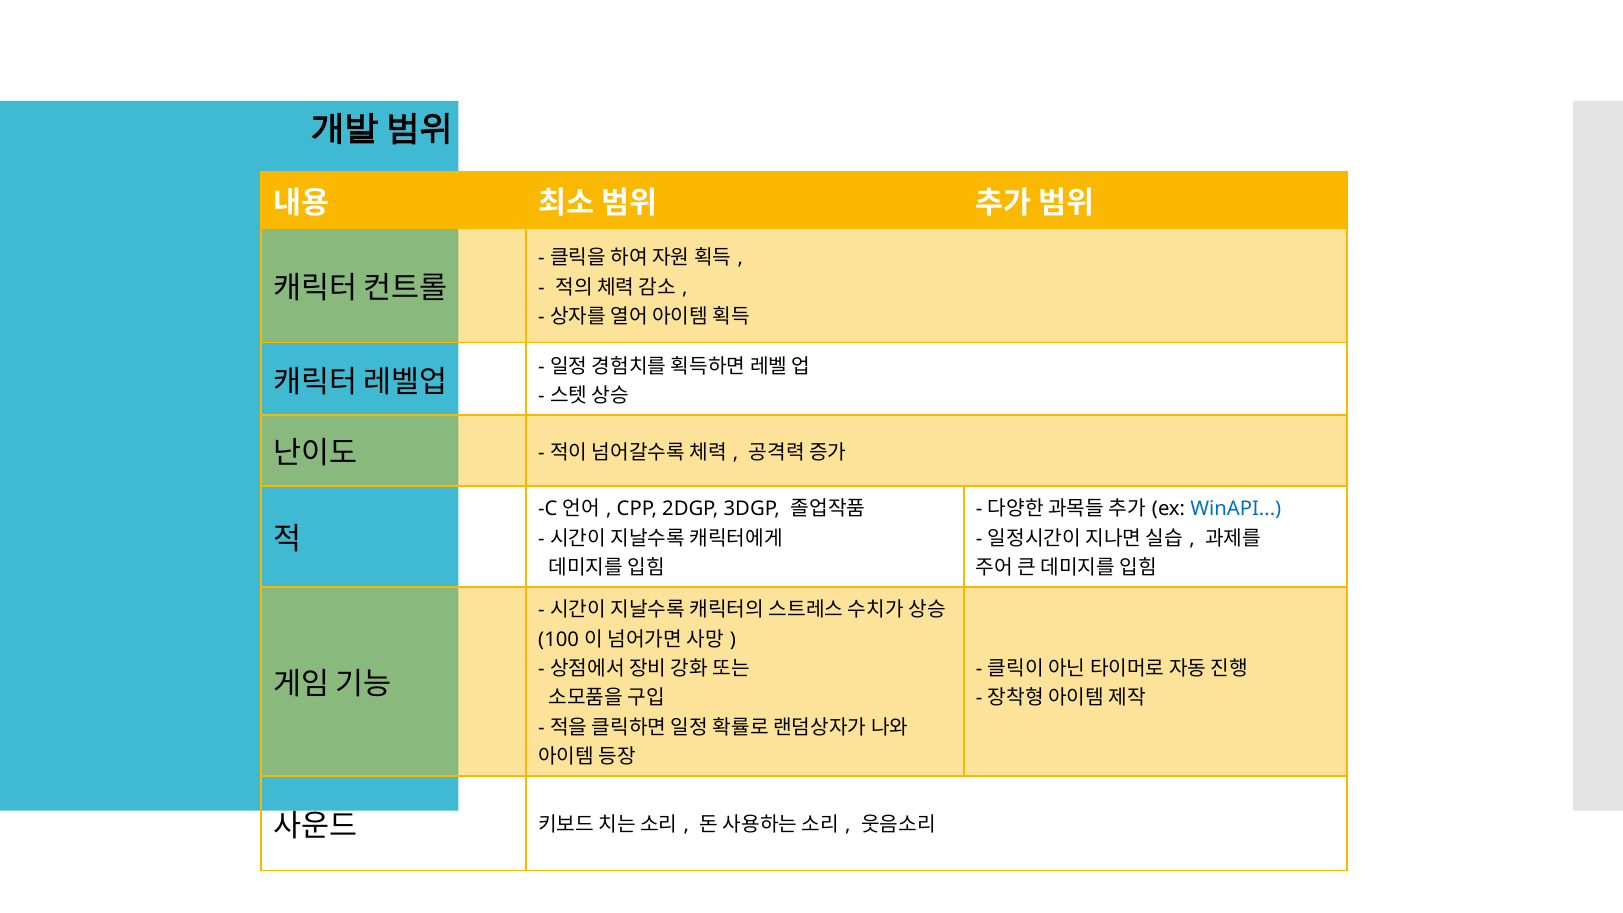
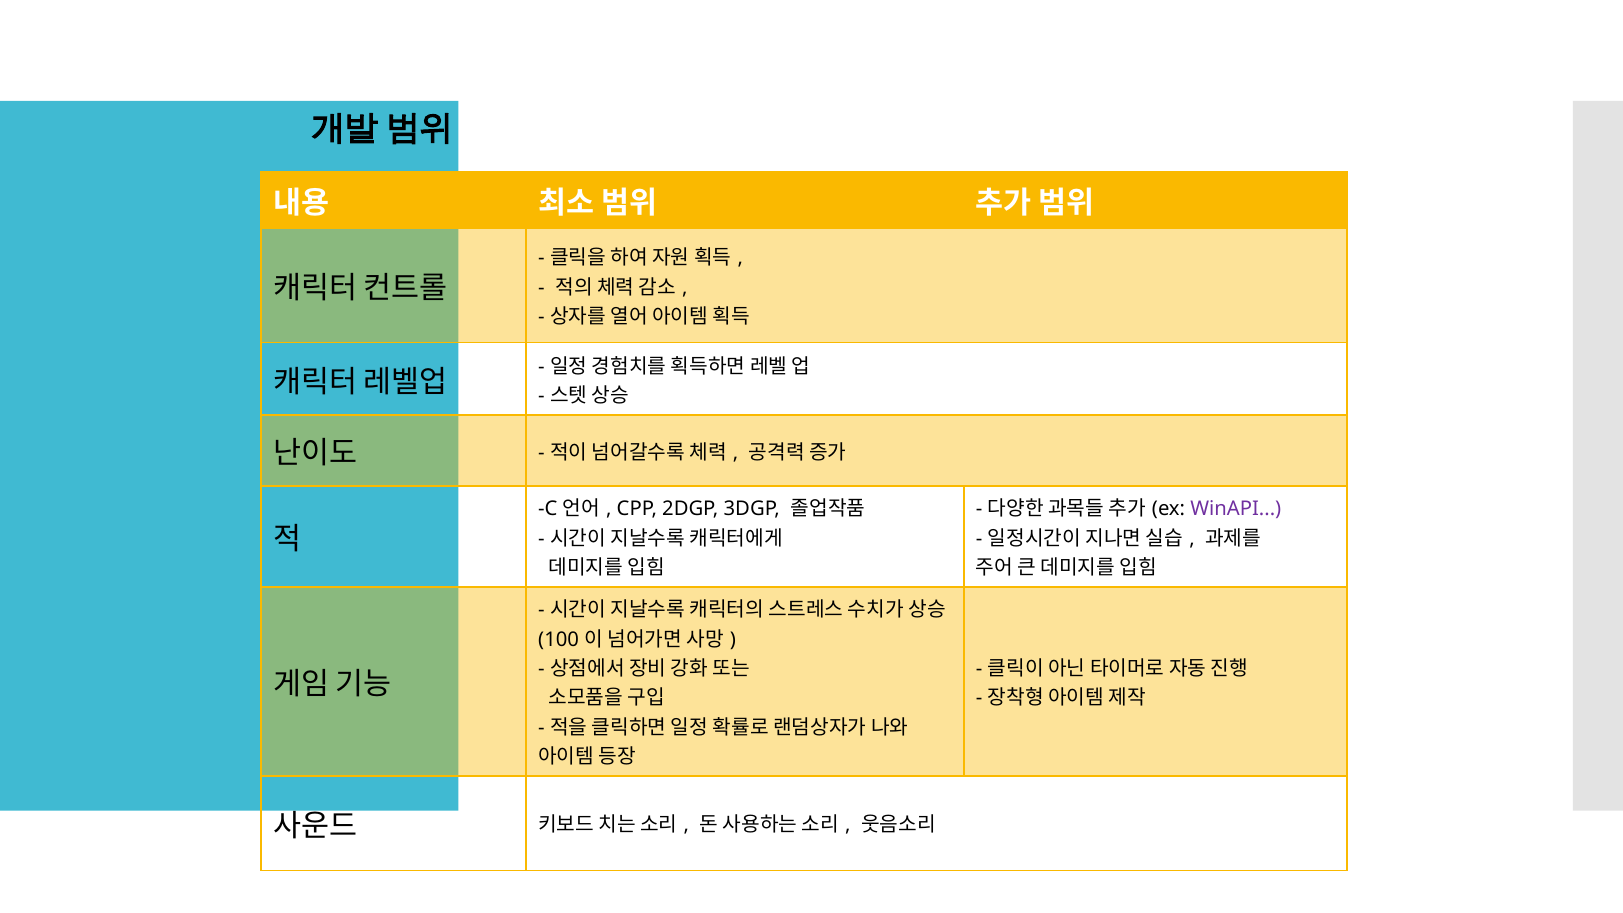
WinAPI colour: blue -> purple (1236, 509)
